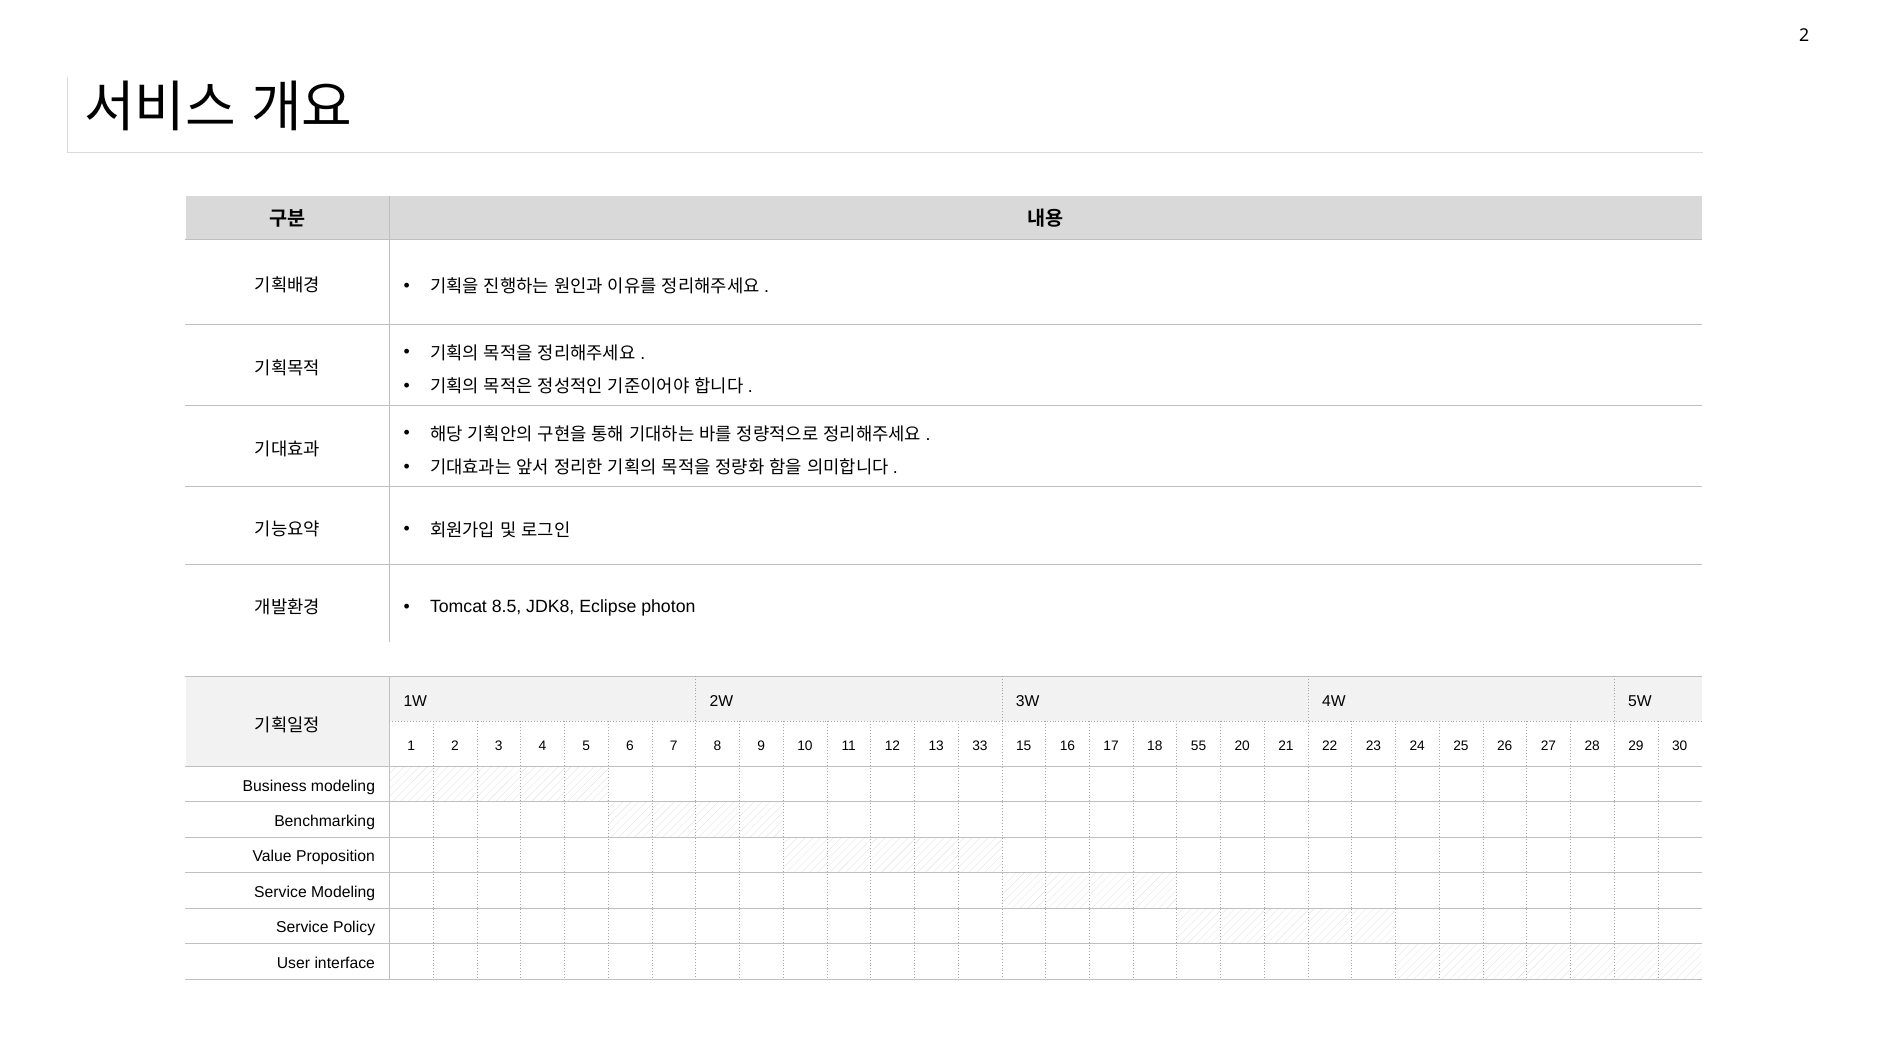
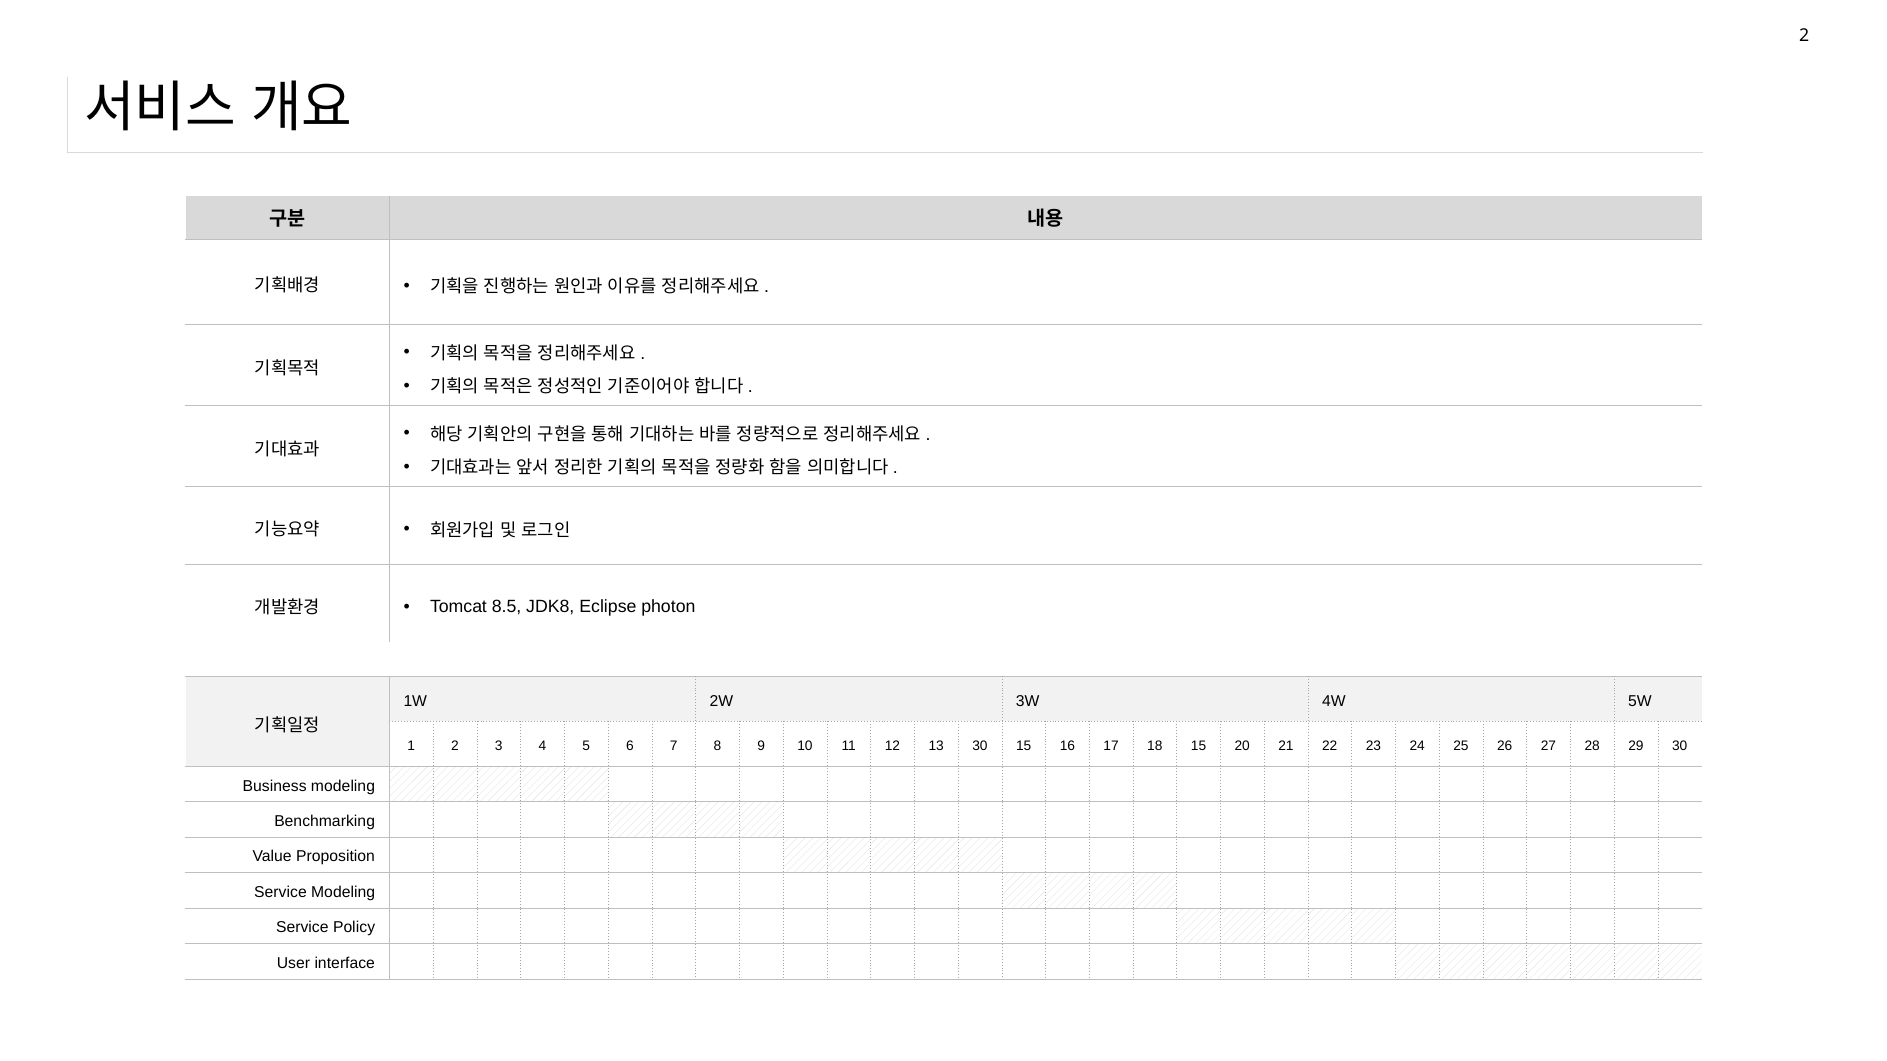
13 33: 33 -> 30 (980, 746)
18 55: 55 -> 15 (1199, 746)
